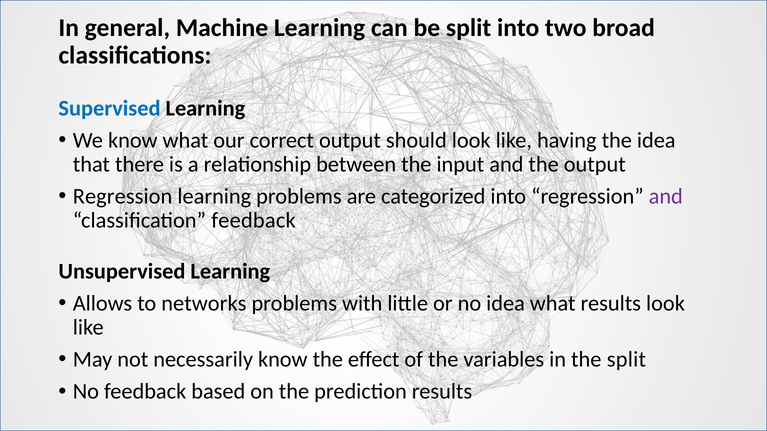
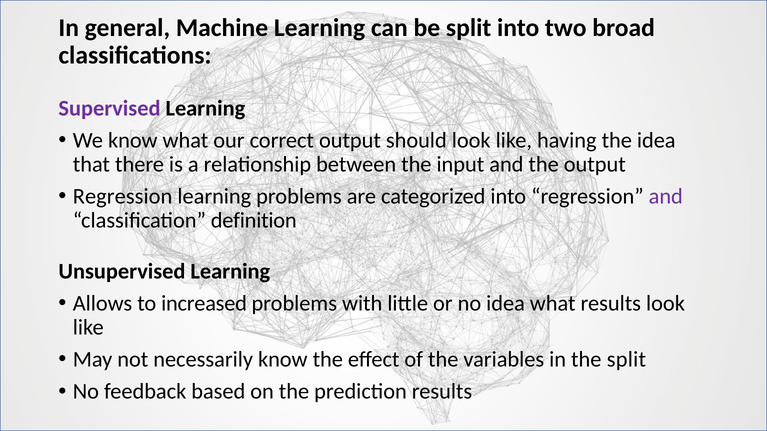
Supervised colour: blue -> purple (110, 109)
classification feedback: feedback -> definition (254, 221)
networks: networks -> increased (204, 304)
